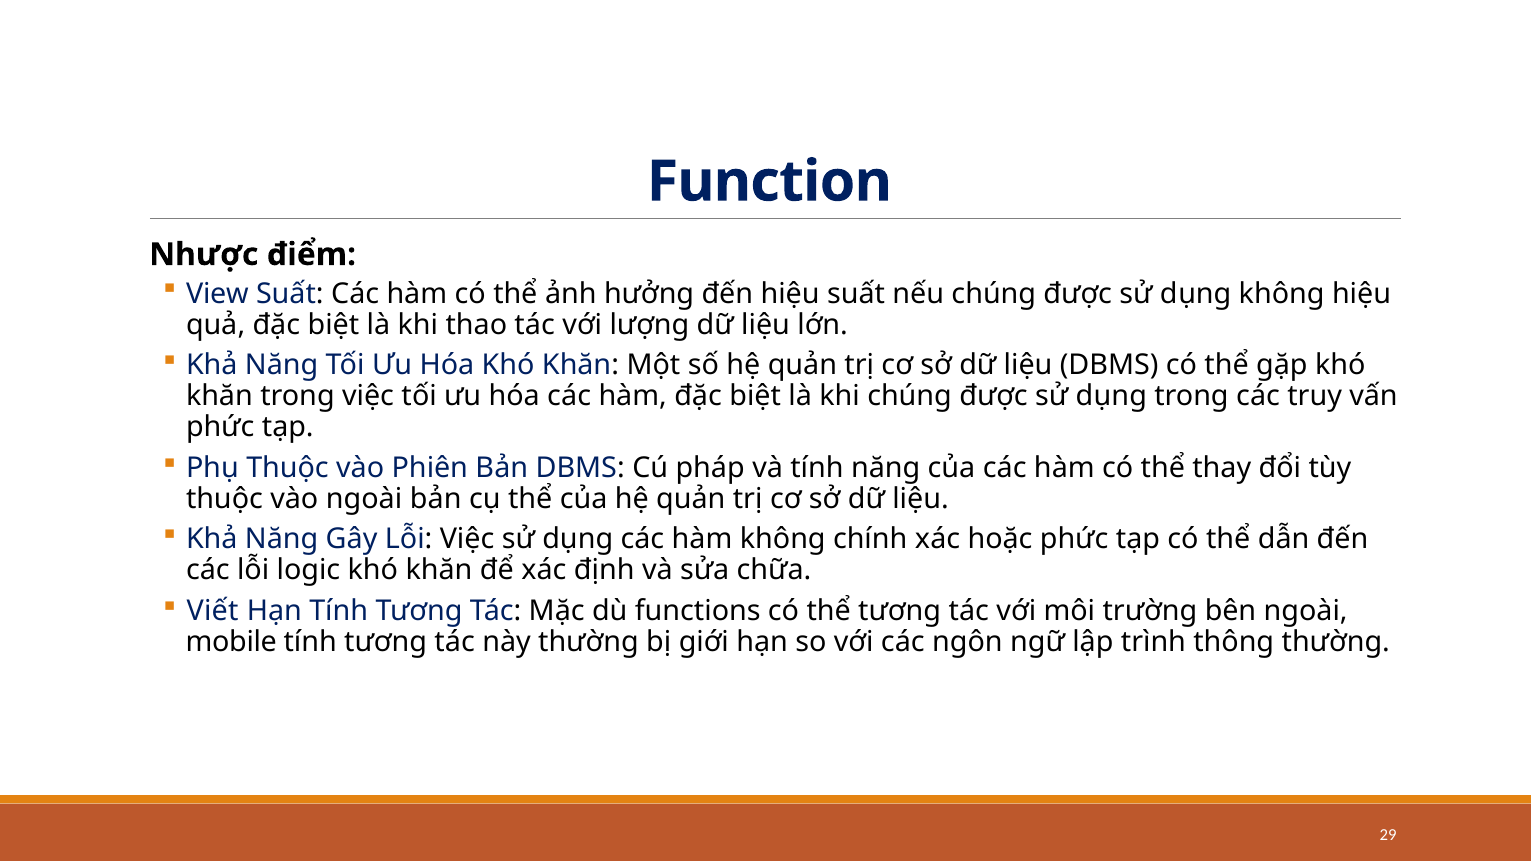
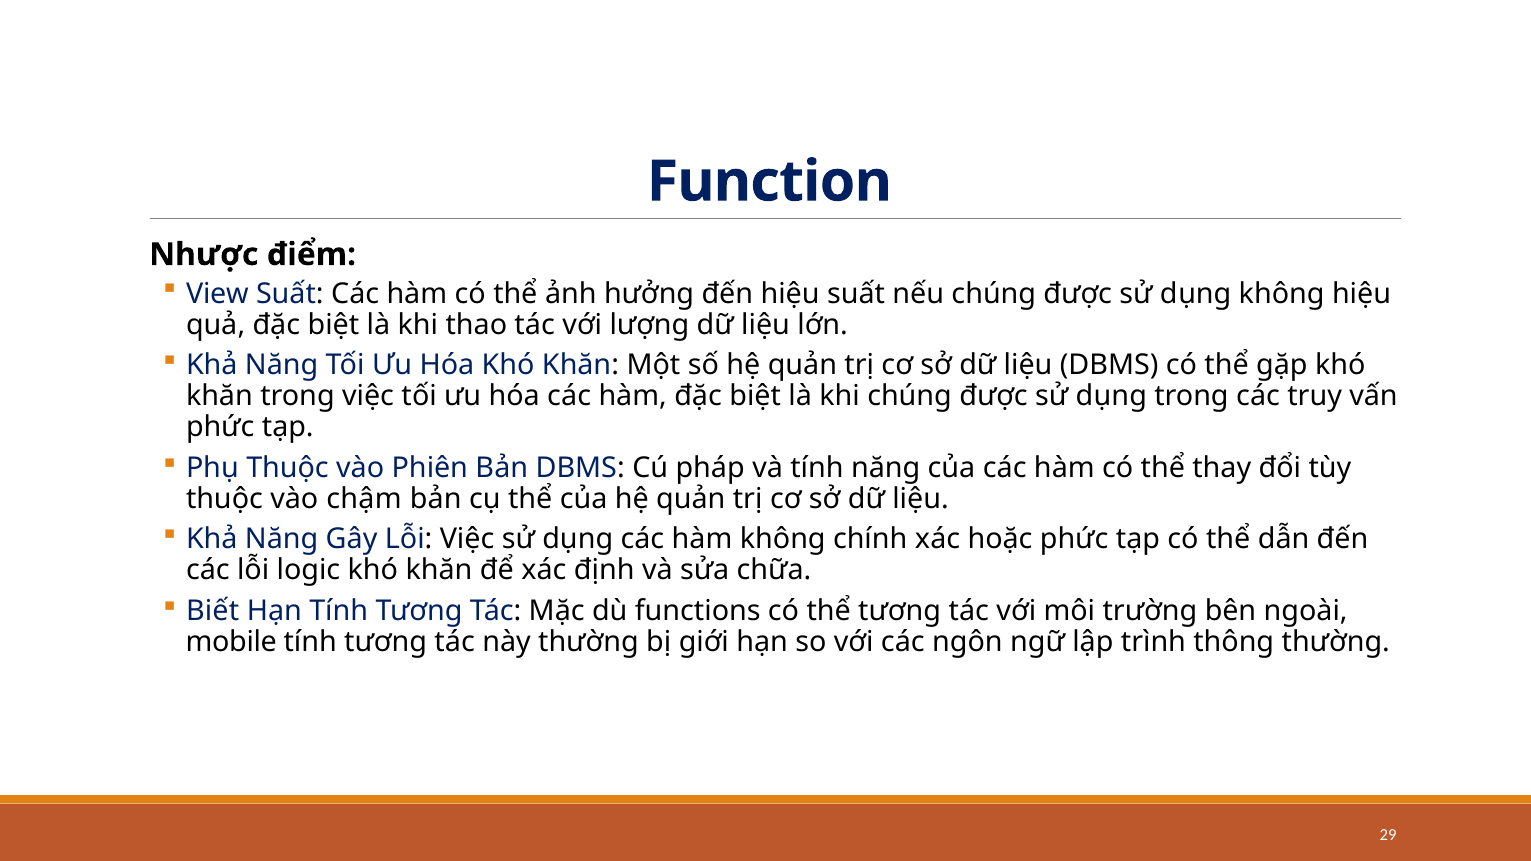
vào ngoài: ngoài -> chậm (364, 499)
Viết: Viết -> Biết (213, 611)
